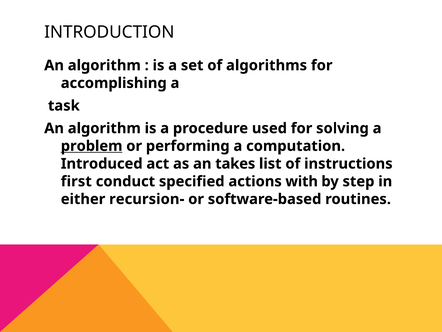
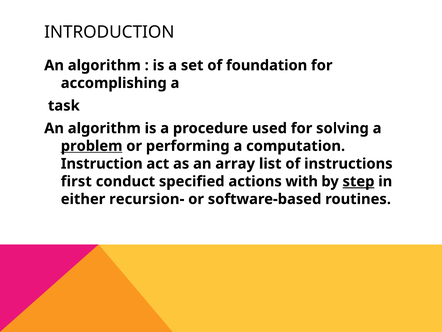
algorithms: algorithms -> foundation (267, 65)
Introduced: Introduced -> Instruction (102, 163)
takes: takes -> array (235, 163)
step underline: none -> present (359, 181)
